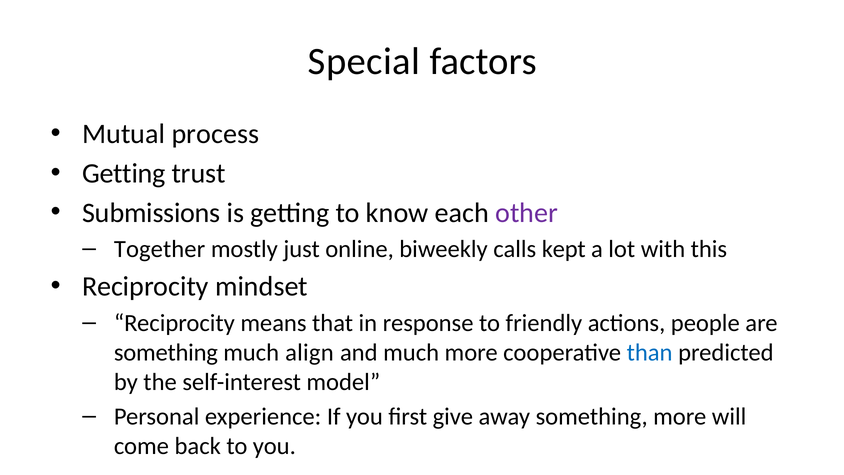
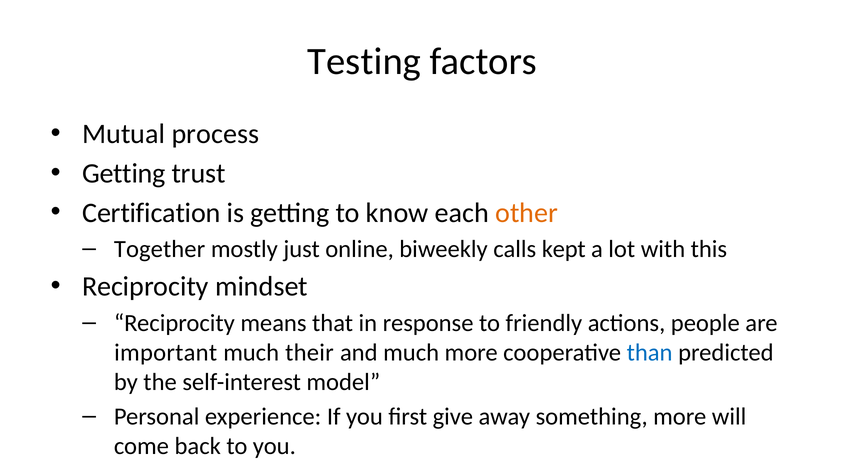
Special: Special -> Testing (364, 61)
Submissions: Submissions -> Certification (151, 213)
other colour: purple -> orange (527, 213)
something: something -> important (166, 352)
align: align -> their (309, 352)
